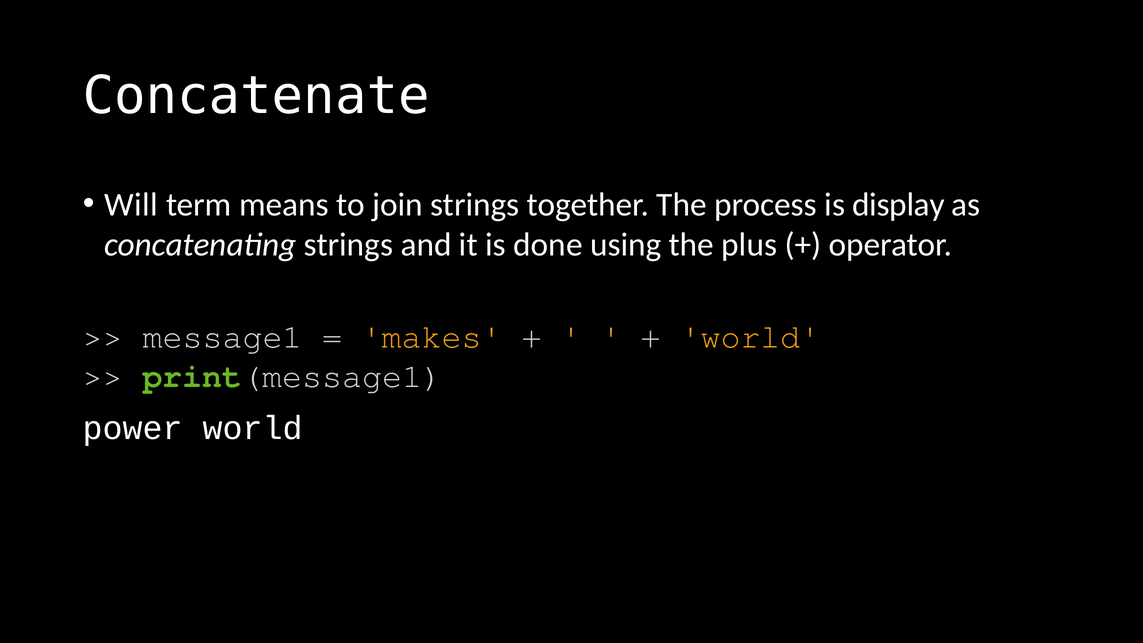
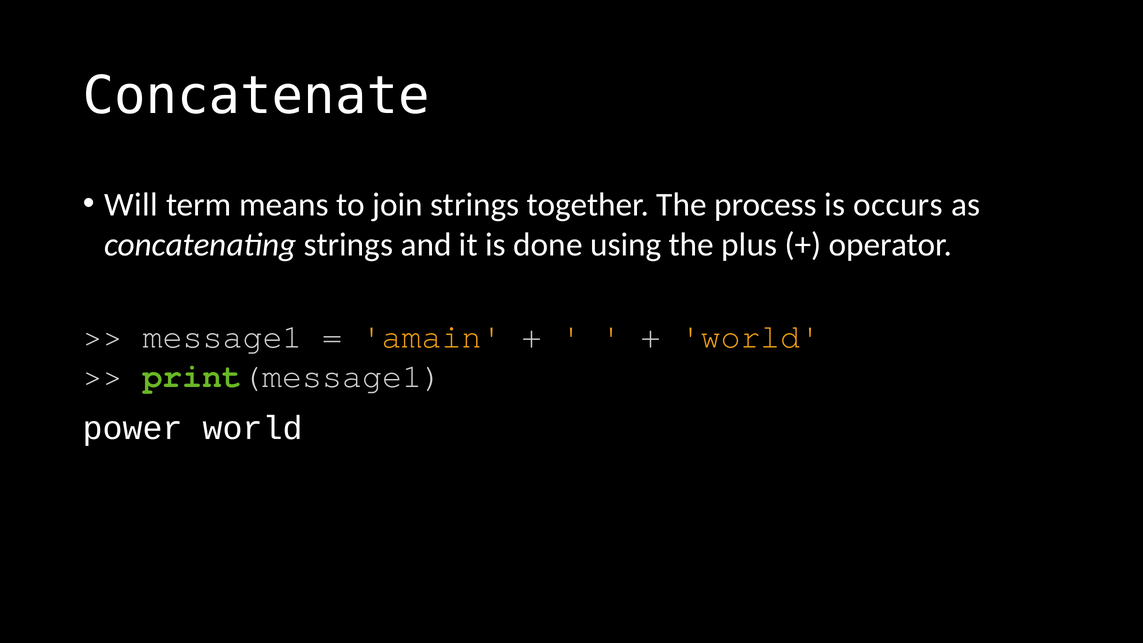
display: display -> occurs (898, 205)
makes: makes -> amain (432, 336)
